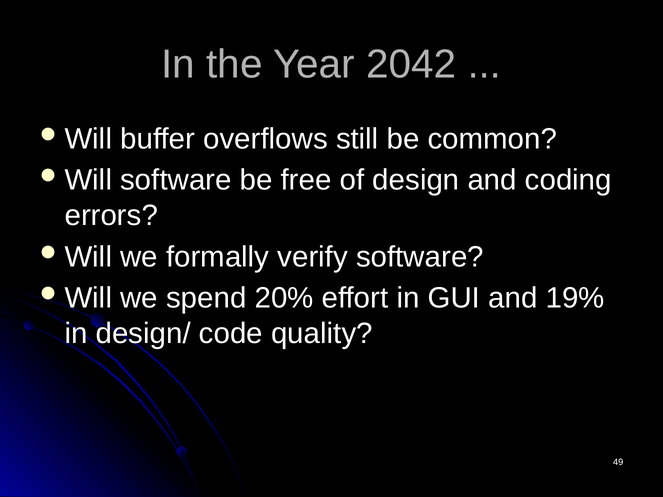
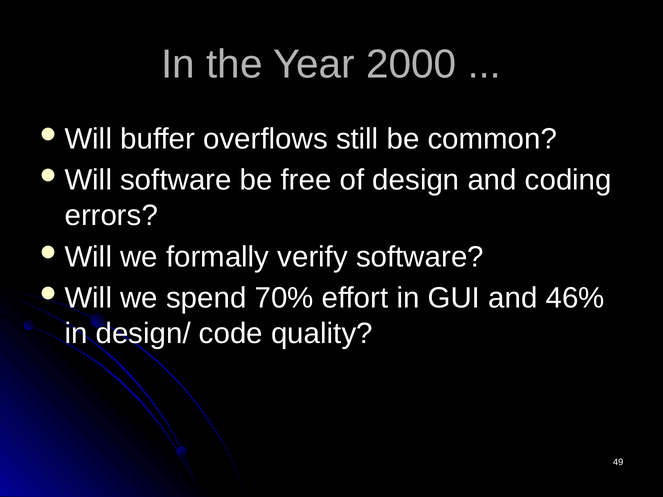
2042: 2042 -> 2000 (411, 64)
20%: 20% -> 70% (284, 298)
19%: 19% -> 46% (575, 298)
